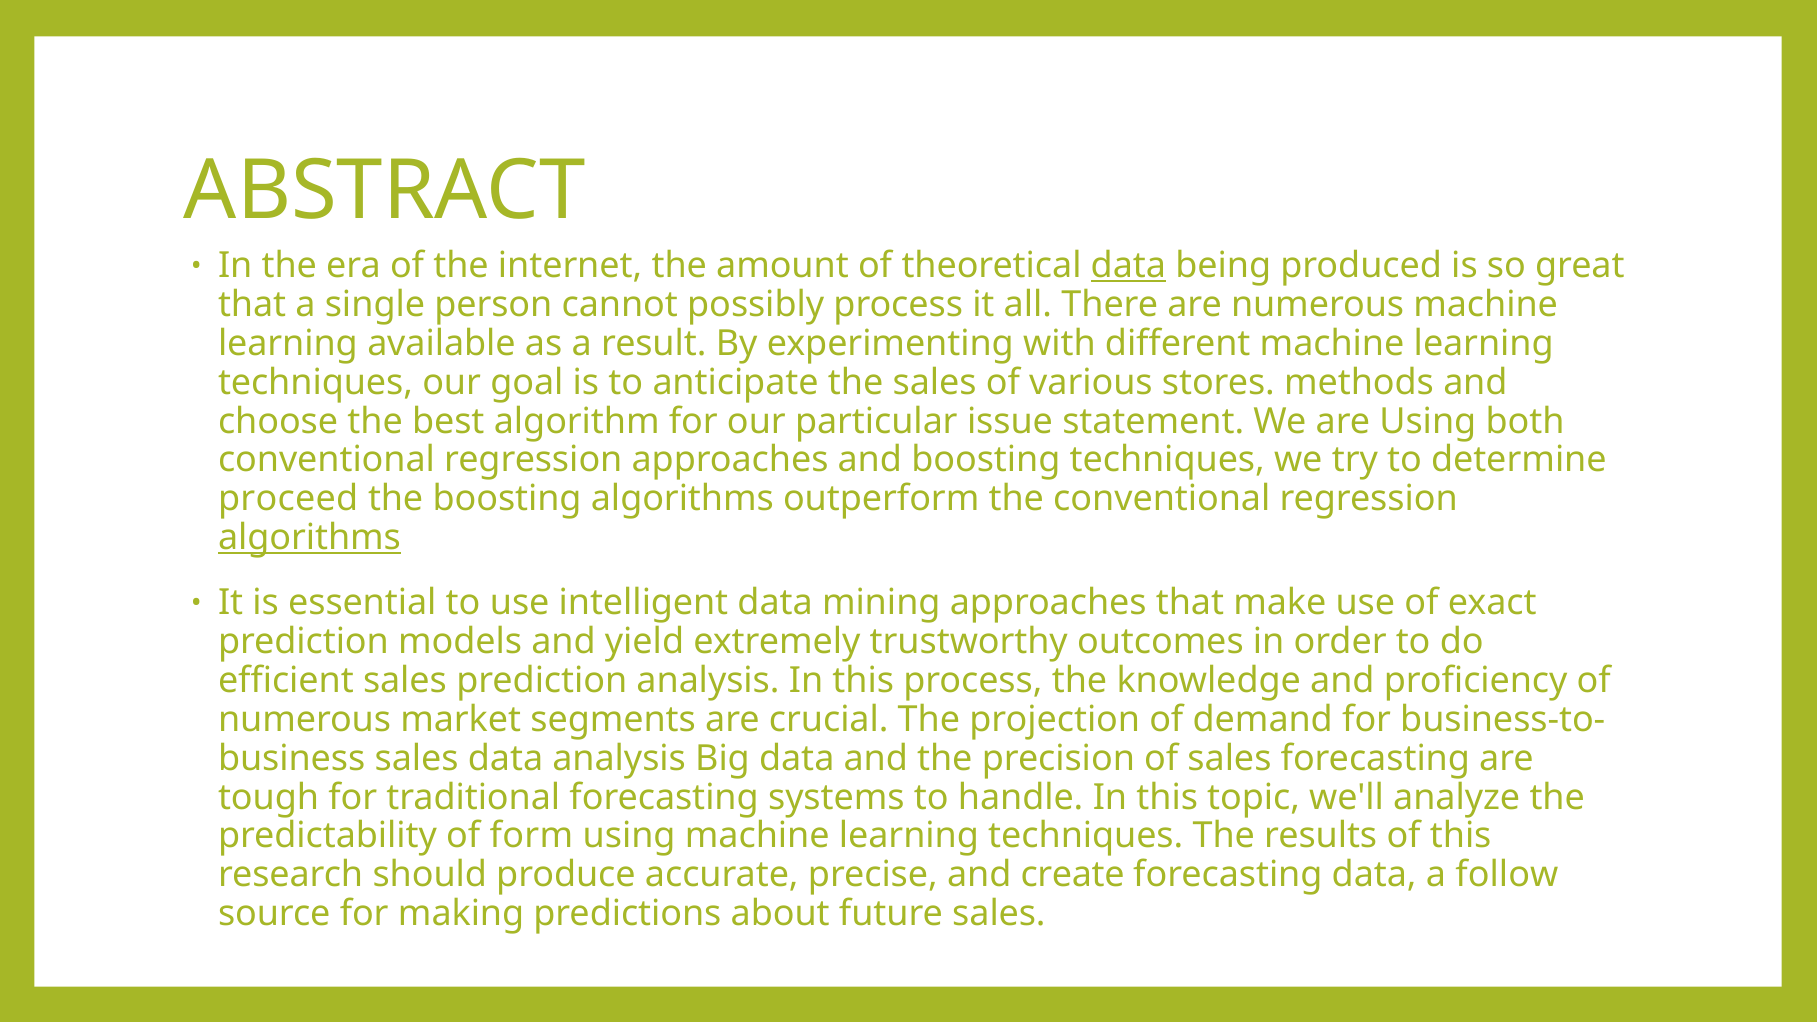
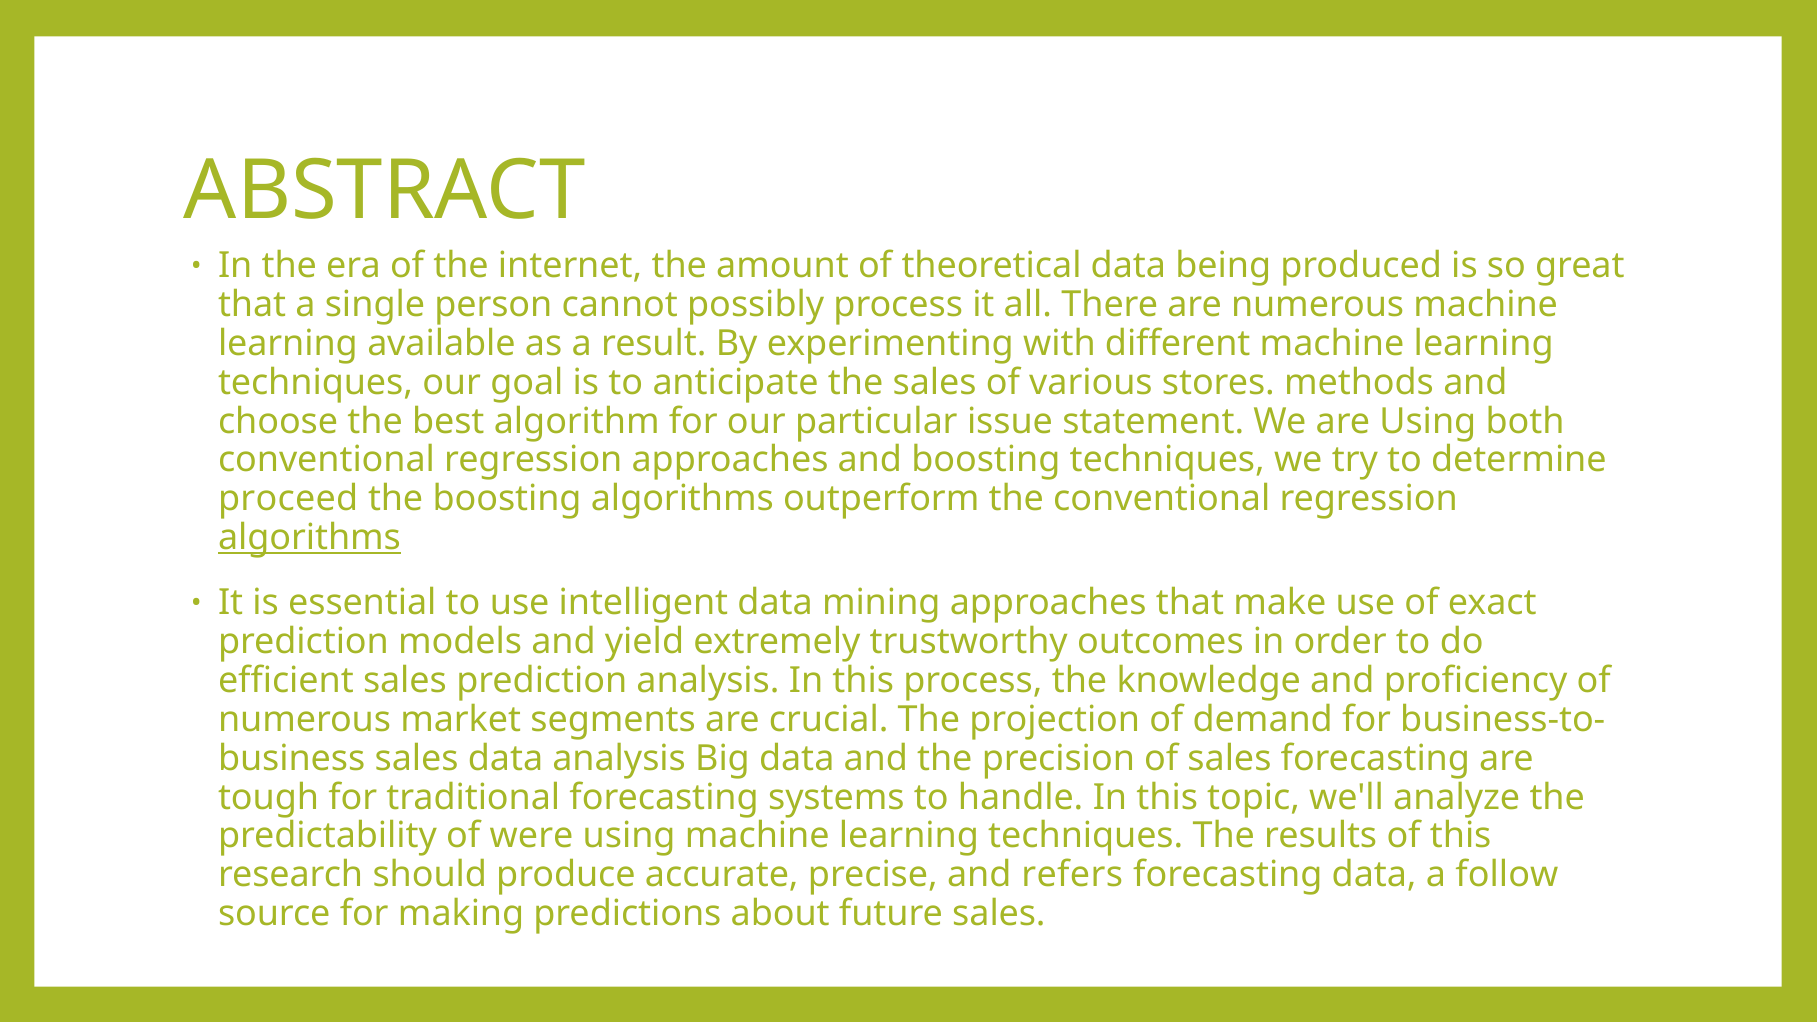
data underline: present -> none (1128, 266)
form: form -> were (532, 836)
create: create -> refers (1072, 875)
